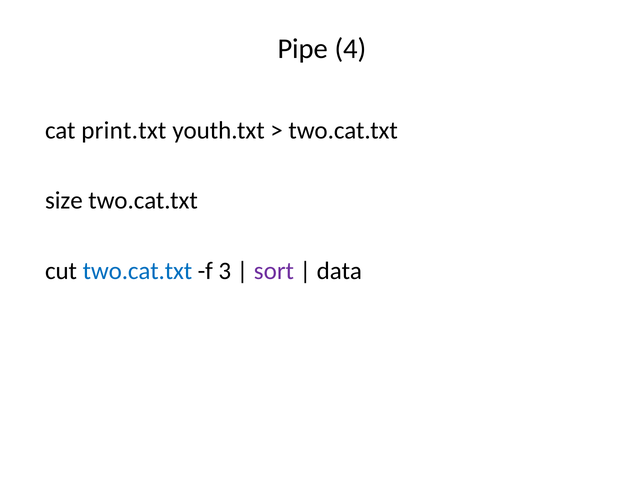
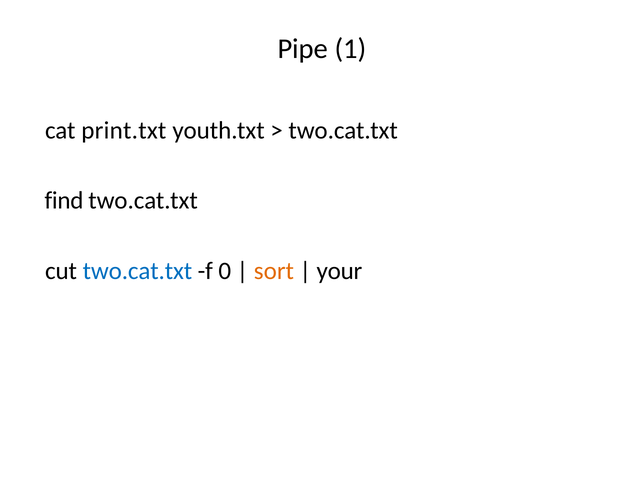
4: 4 -> 1 (350, 49)
size: size -> find (64, 201)
3: 3 -> 0 (225, 271)
sort colour: purple -> orange (274, 271)
data: data -> your (339, 271)
